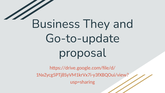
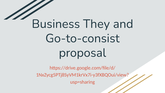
Go-to-update: Go-to-update -> Go-to-consist (82, 38)
